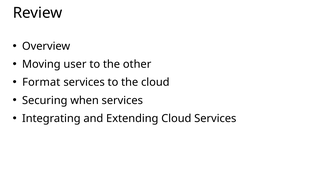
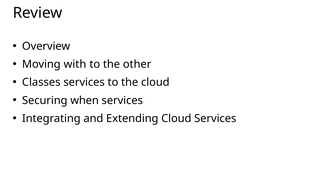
user: user -> with (75, 64)
Format: Format -> Classes (41, 82)
